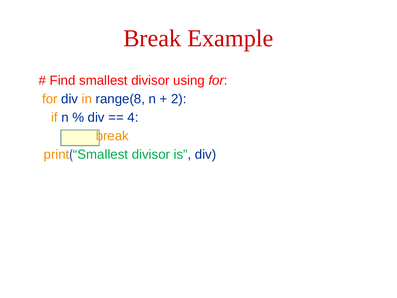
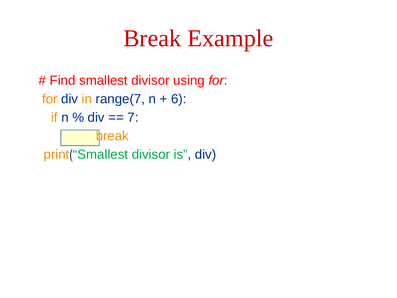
range(8: range(8 -> range(7 (120, 99)
2: 2 -> 6 (179, 99)
4: 4 -> 7 (133, 117)
